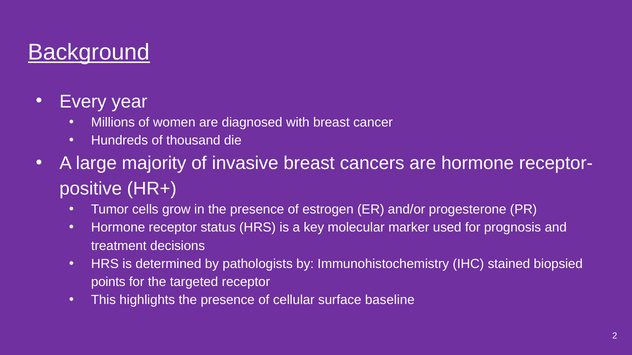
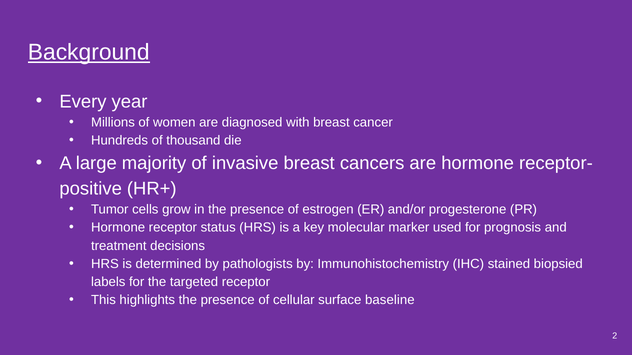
points: points -> labels (108, 282)
